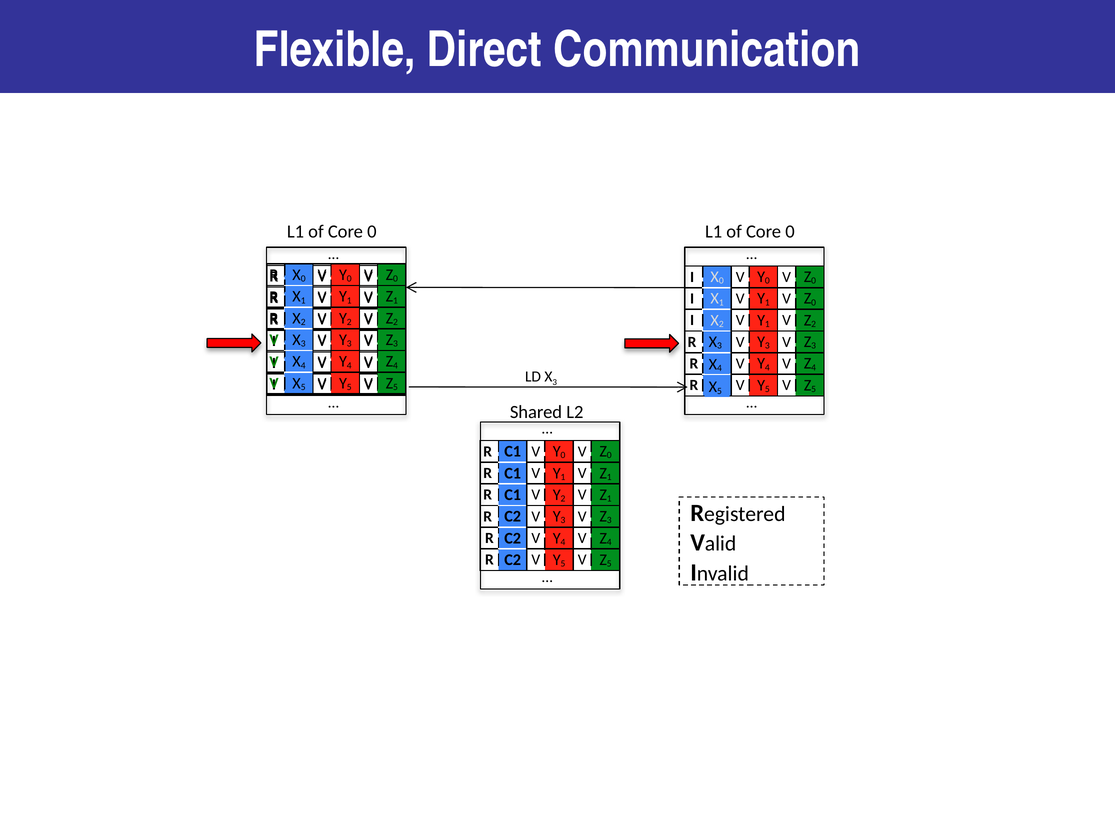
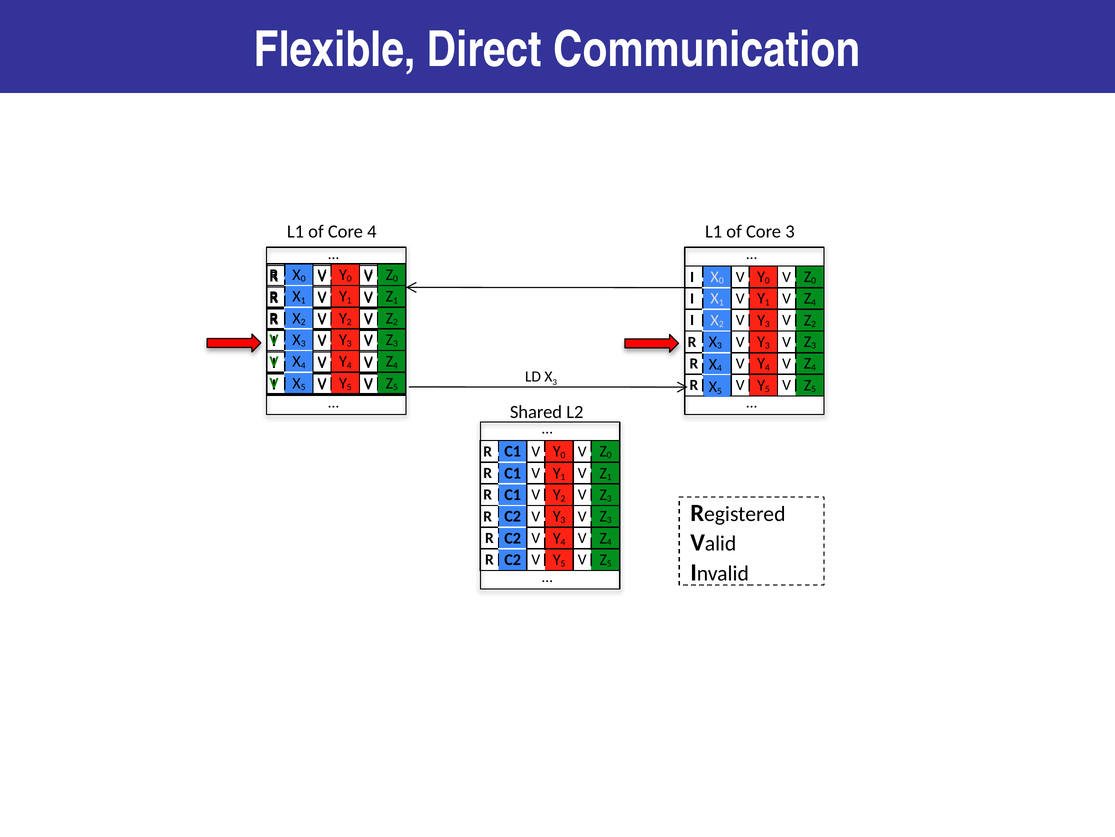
0: 0 -> 4 (372, 232)
0: 0 -> 3 (790, 232)
0: 0 -> 4 (814, 302)
1: 1 -> 3 (767, 324)
1: 1 -> 3 (609, 498)
